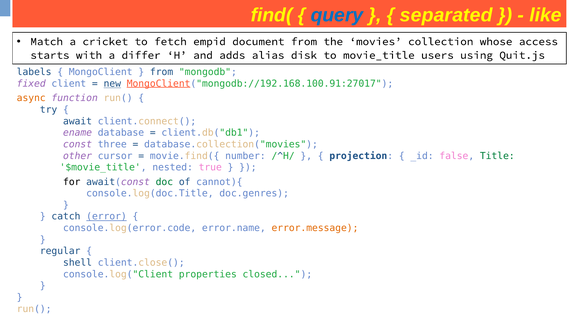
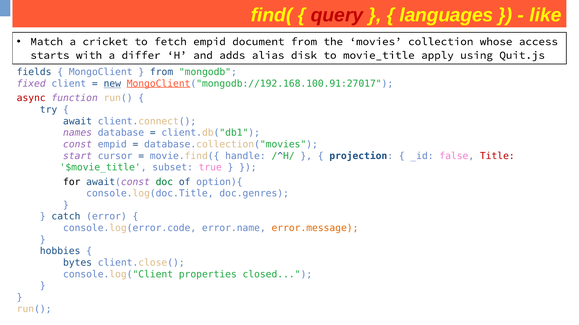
query colour: blue -> red (337, 15)
separated: separated -> languages (446, 15)
users: users -> apply (438, 55)
labels: labels -> fields (34, 72)
async colour: orange -> red (31, 98)
ename: ename -> names (78, 133)
const three: three -> empid (112, 145)
other: other -> start (78, 156)
number: number -> handle (245, 156)
Title colour: green -> red (497, 156)
nested: nested -> subset (173, 168)
cannot){: cannot){ -> option){ (219, 182)
error underline: present -> none (106, 217)
regular: regular -> hobbies (60, 252)
shell: shell -> bytes (78, 263)
